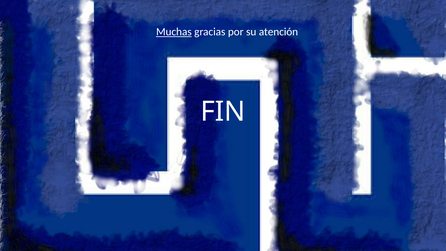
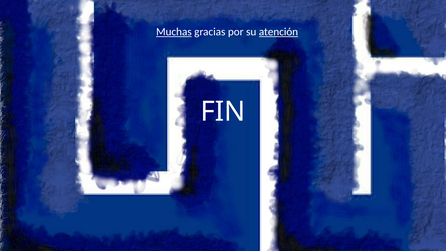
atención underline: none -> present (278, 32)
